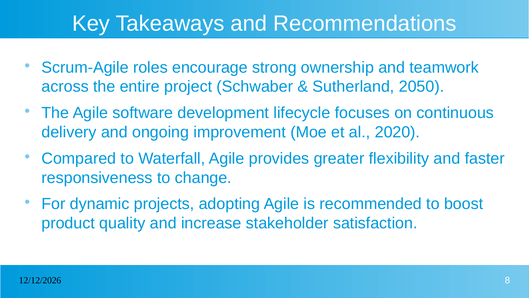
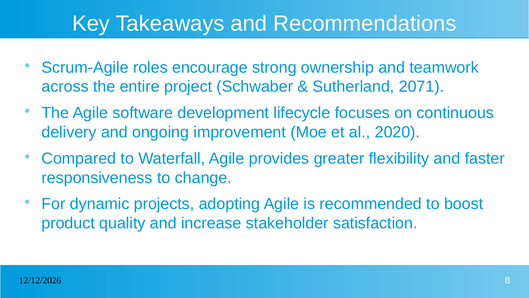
2050: 2050 -> 2071 (421, 87)
